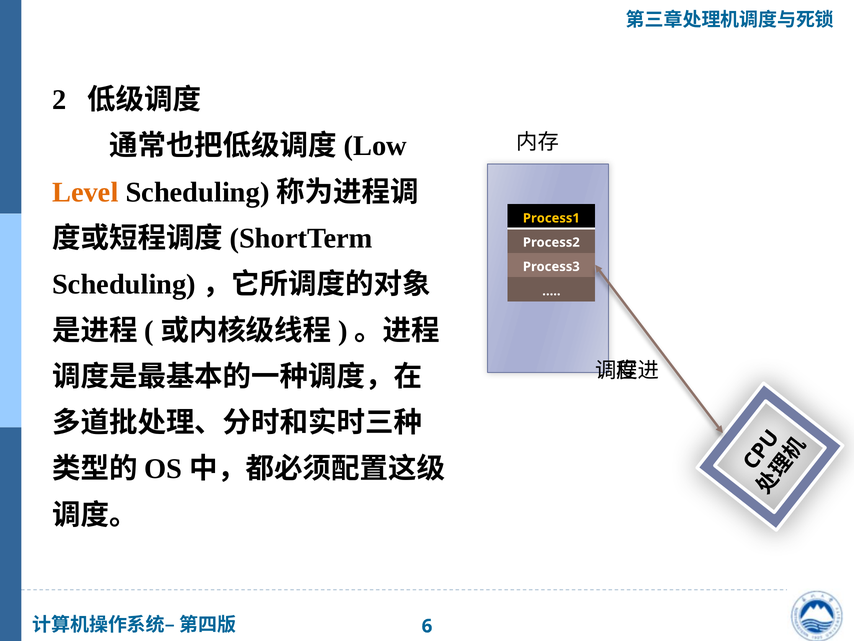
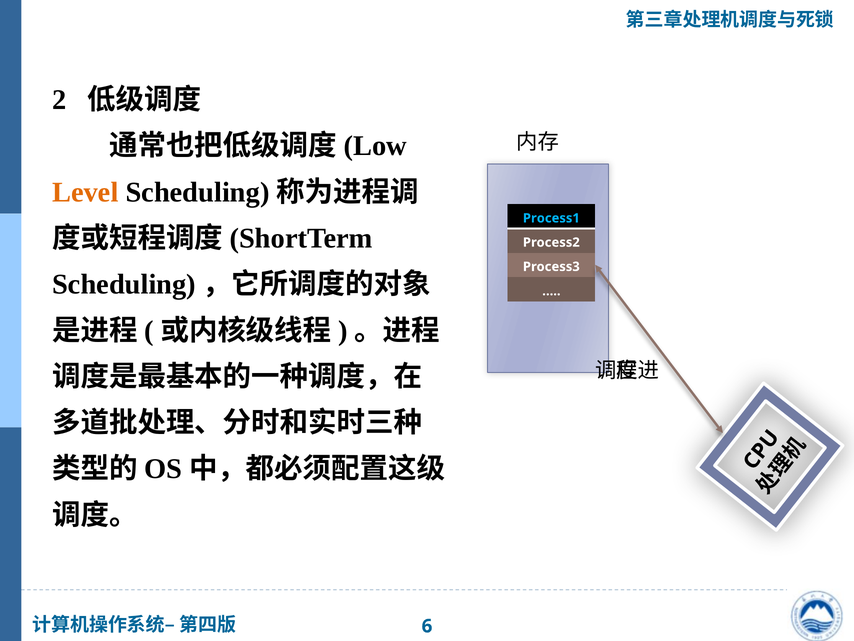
Process1 colour: yellow -> light blue (551, 218)
